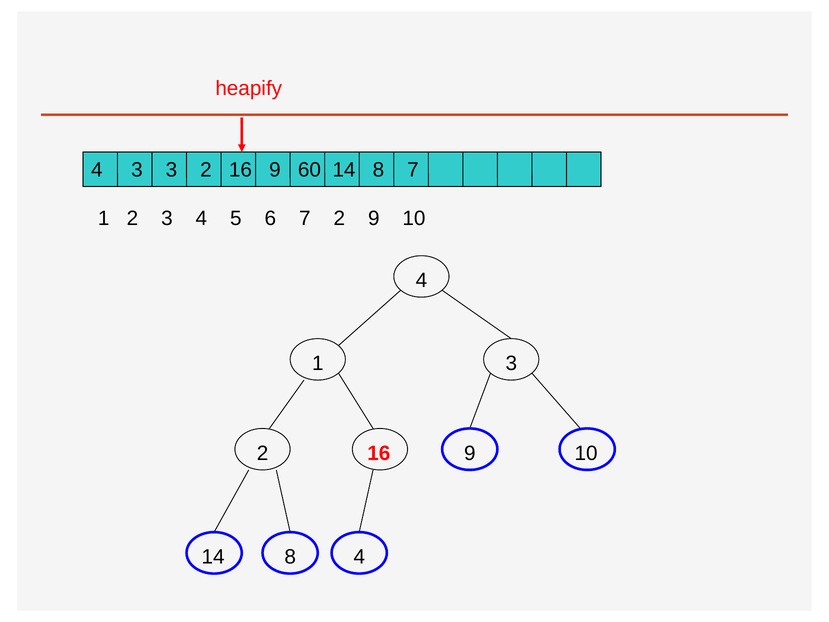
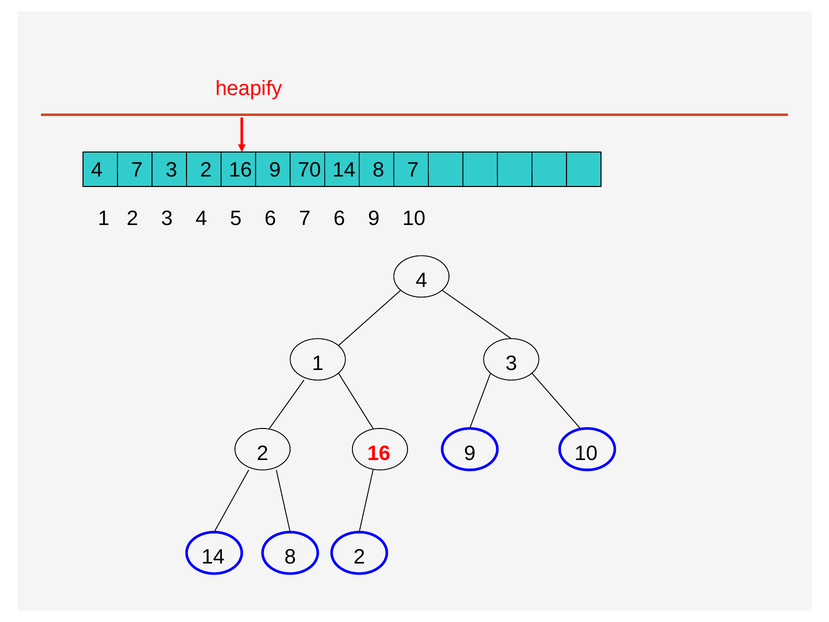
4 3: 3 -> 7 (137, 170)
60: 60 -> 70 (309, 170)
7 2: 2 -> 6 (339, 218)
8 4: 4 -> 2 (359, 557)
